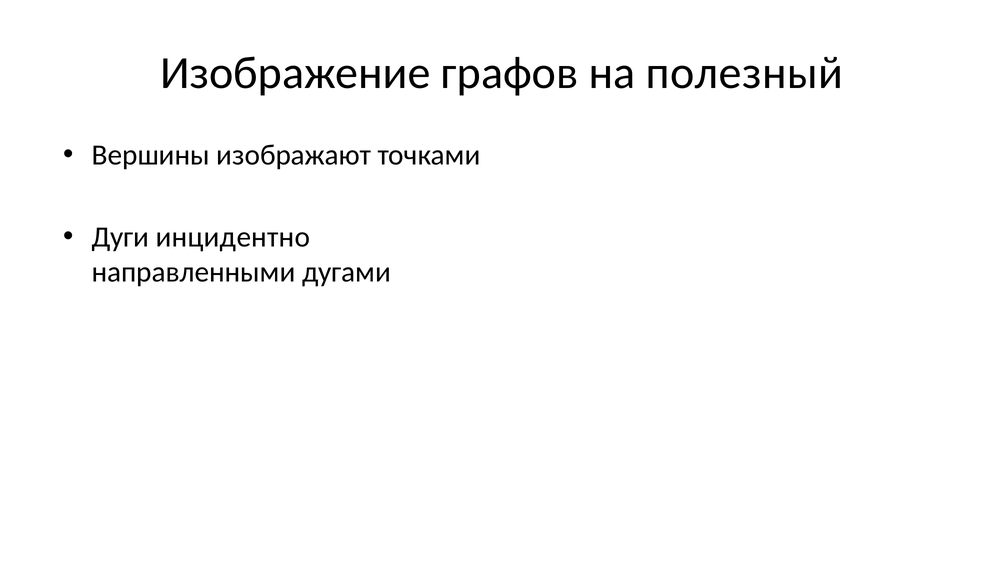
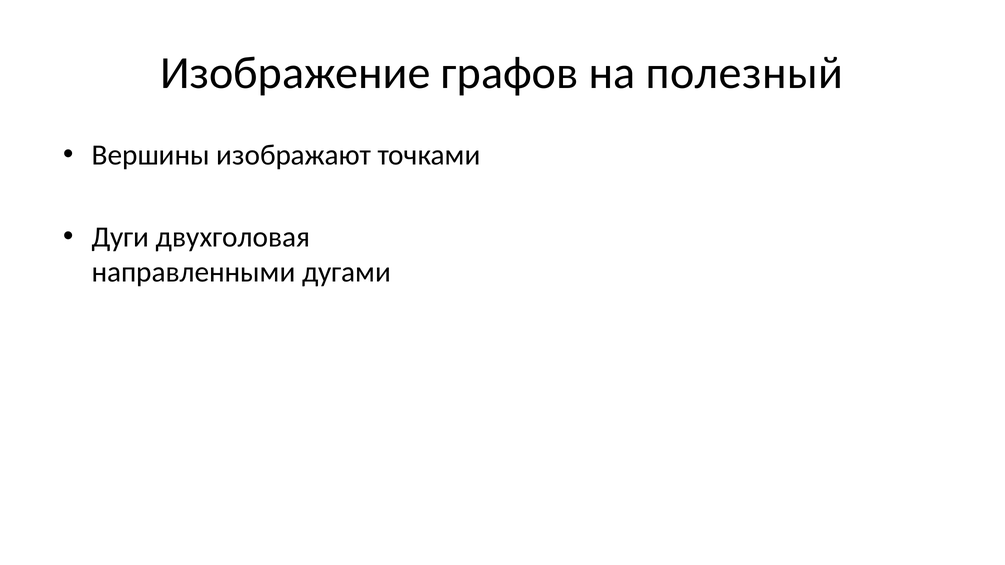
инцидентно: инцидентно -> двухголовая (233, 237)
